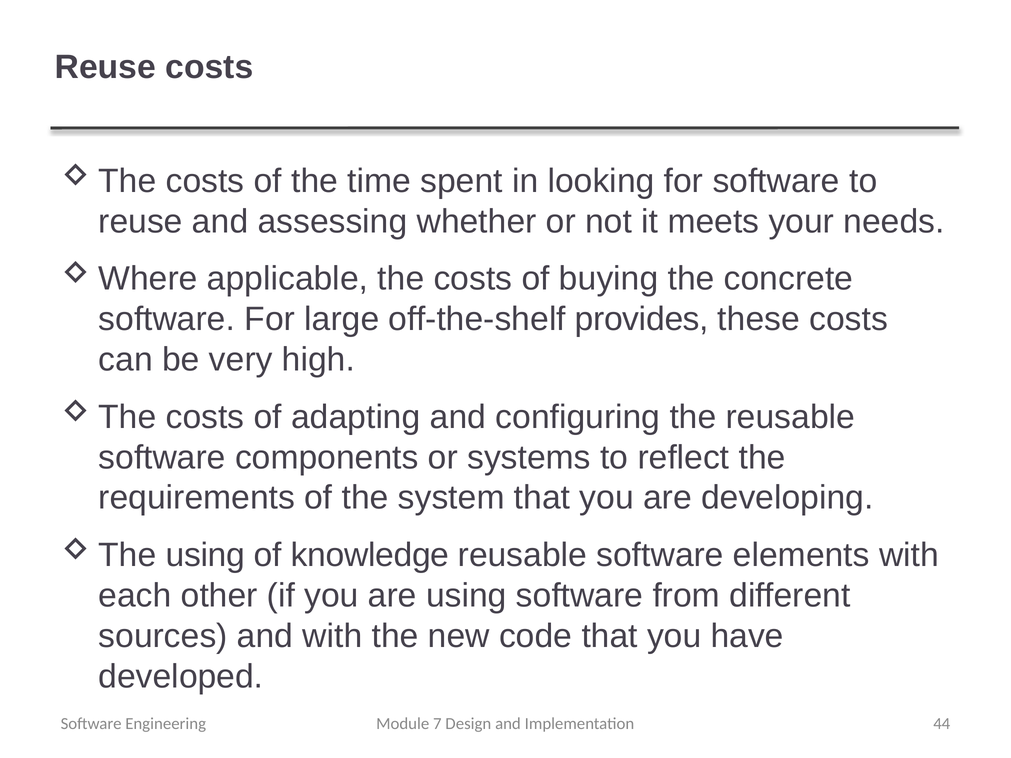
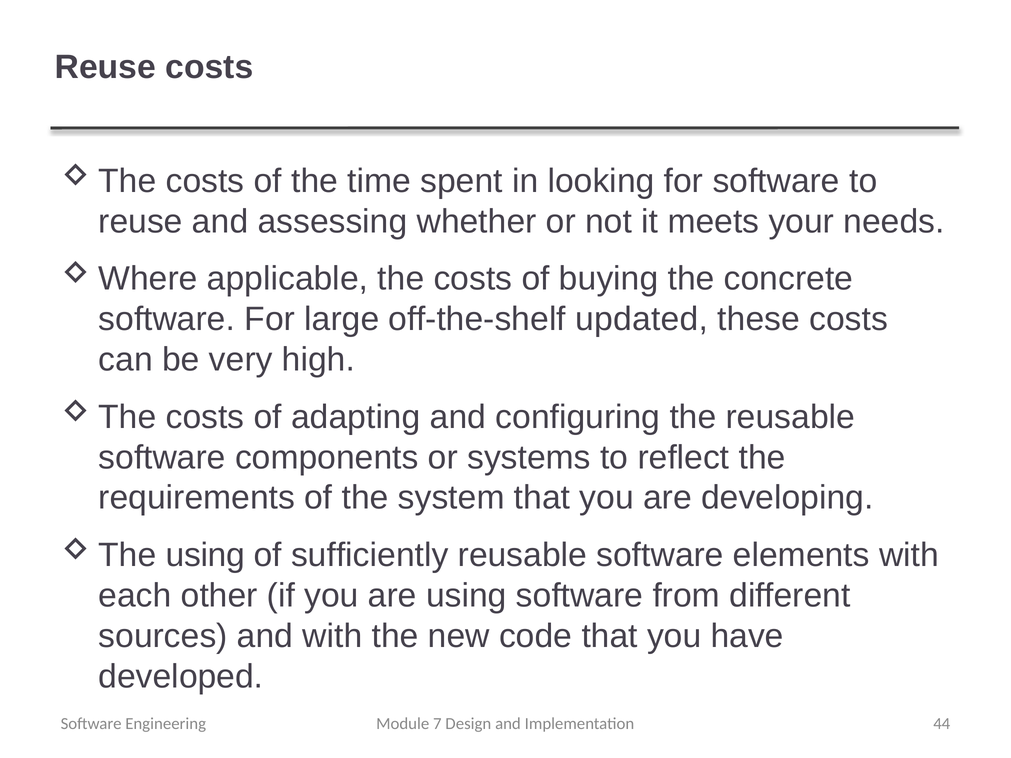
provides: provides -> updated (641, 319)
knowledge: knowledge -> sufficiently (370, 555)
